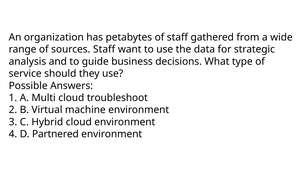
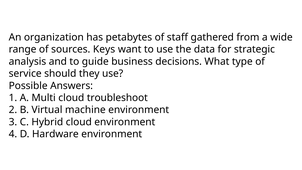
sources Staff: Staff -> Keys (104, 49)
Partnered: Partnered -> Hardware (55, 134)
